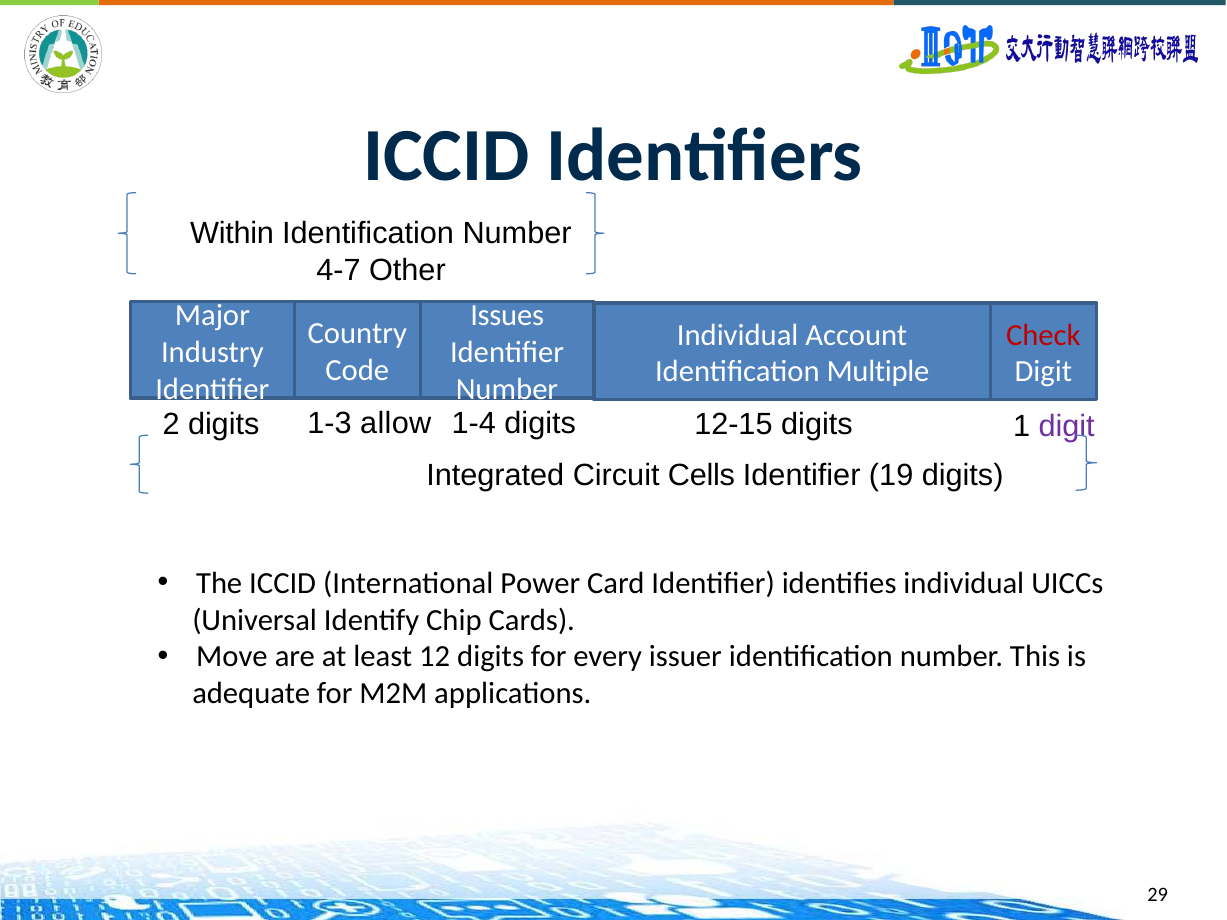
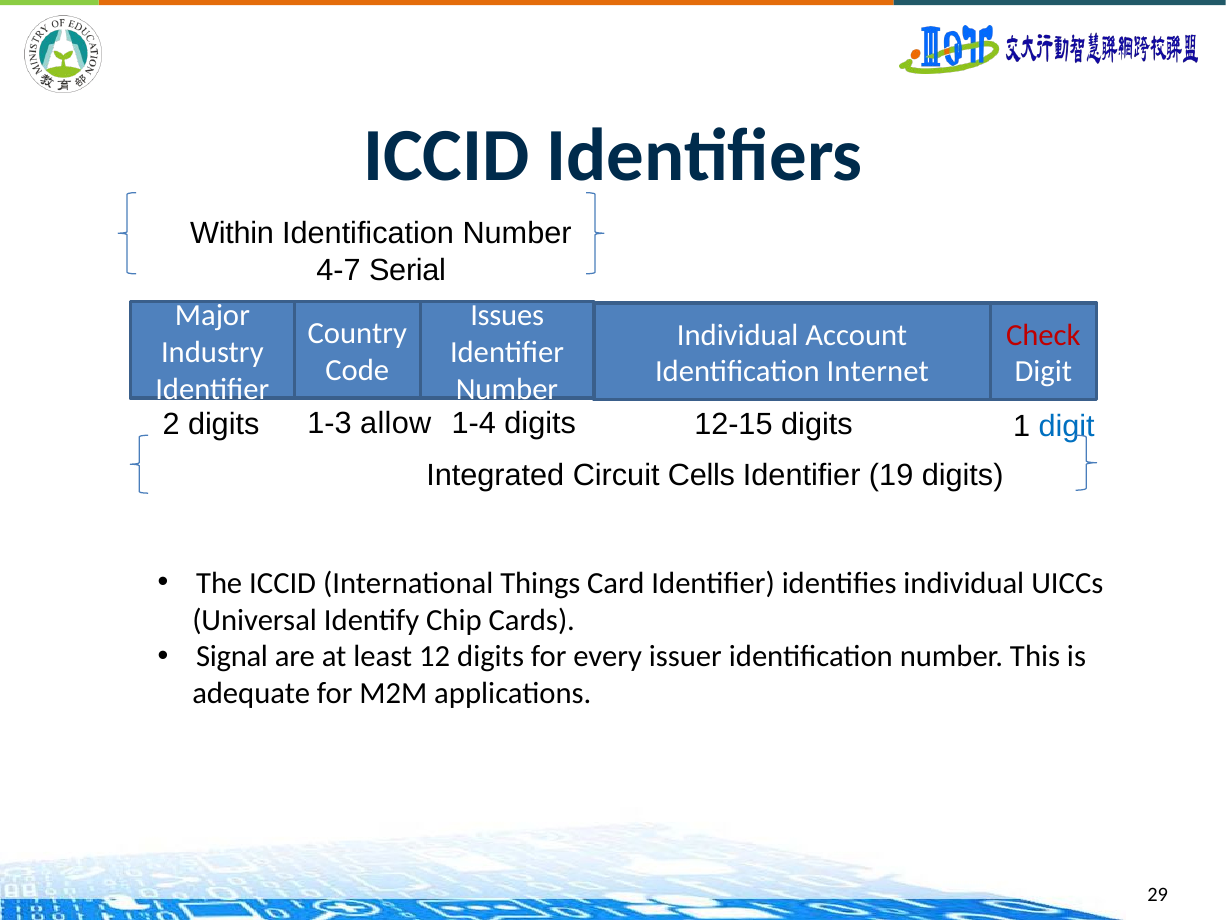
Other: Other -> Serial (408, 270)
Multiple: Multiple -> Internet (878, 372)
digit colour: purple -> blue (1067, 426)
Power: Power -> Things (540, 583)
Move: Move -> Signal (232, 657)
